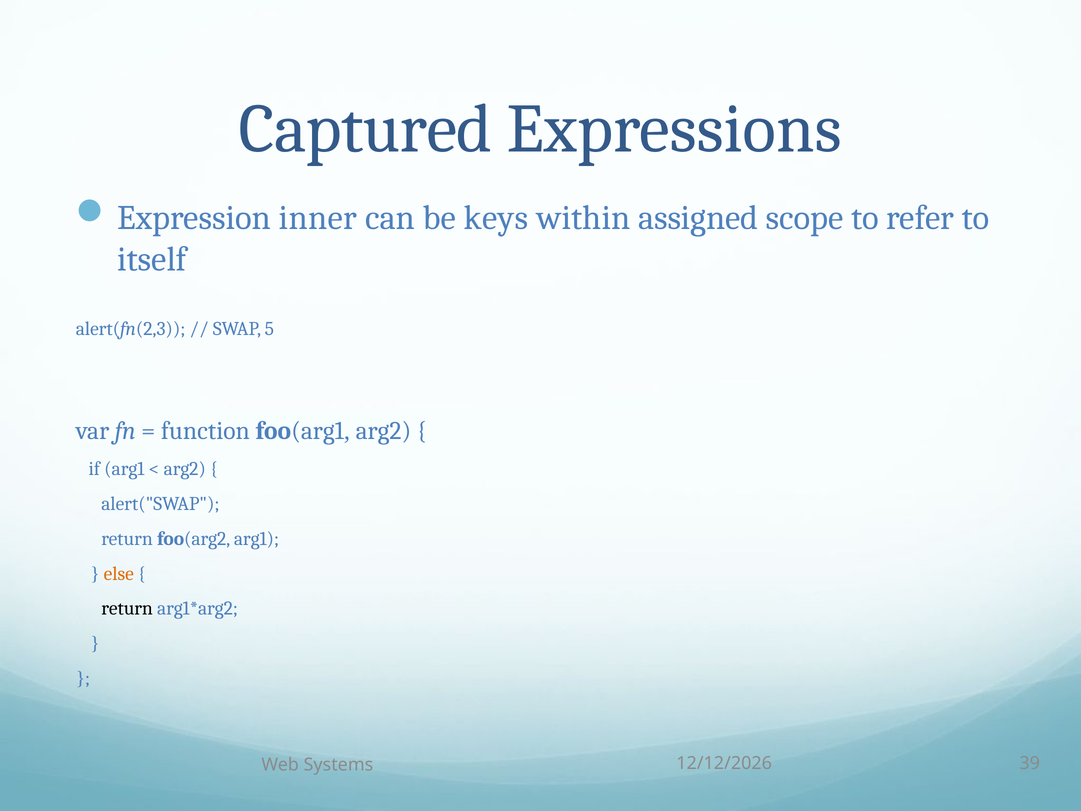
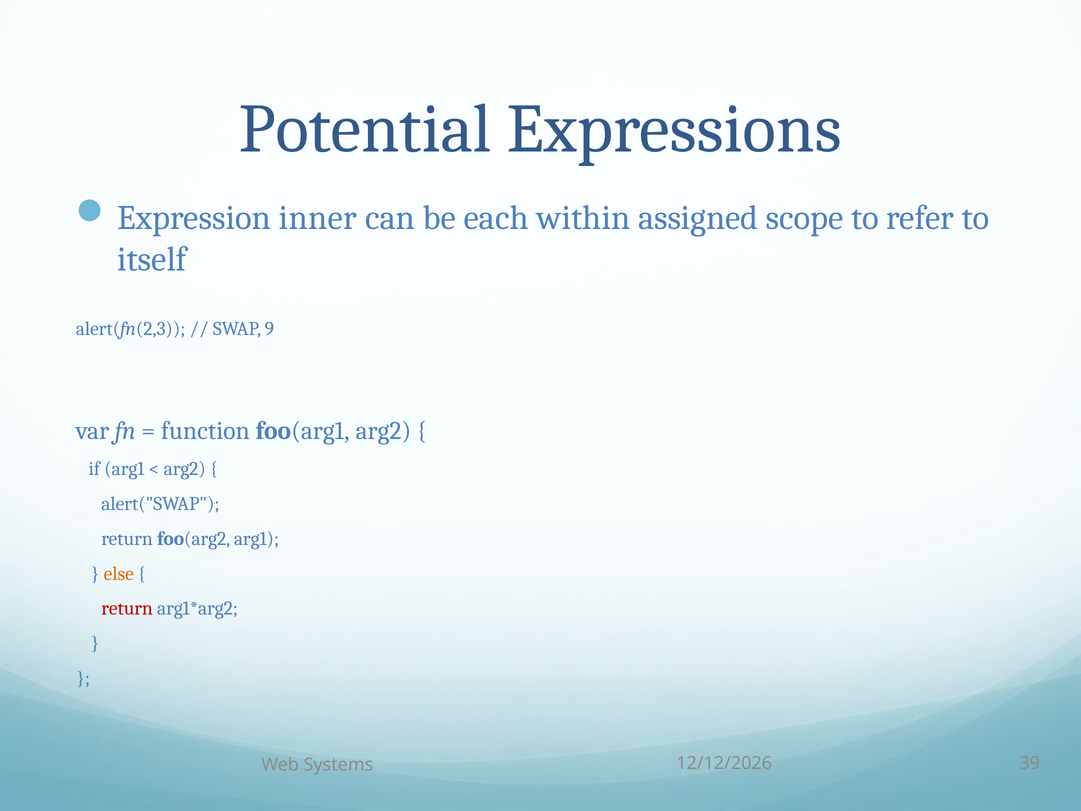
Captured: Captured -> Potential (365, 129)
keys: keys -> each (496, 218)
5: 5 -> 9 (269, 329)
return colour: black -> red (127, 608)
